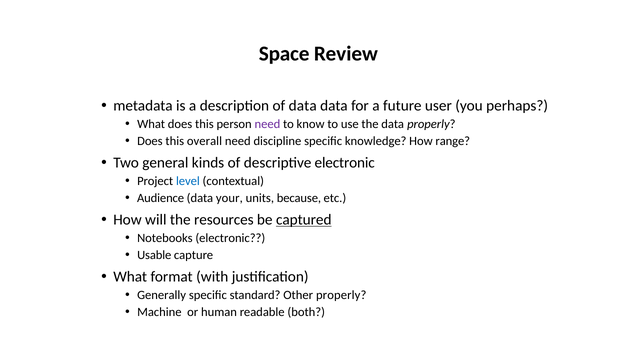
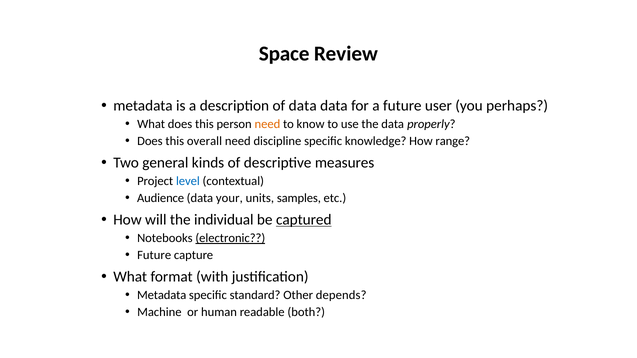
need colour: purple -> orange (267, 124)
descriptive electronic: electronic -> measures (345, 163)
because: because -> samples (299, 198)
resources: resources -> individual (224, 220)
electronic underline: none -> present (230, 238)
Usable: Usable -> Future (154, 255)
Generally: Generally -> Metadata (162, 295)
Other properly: properly -> depends (341, 295)
